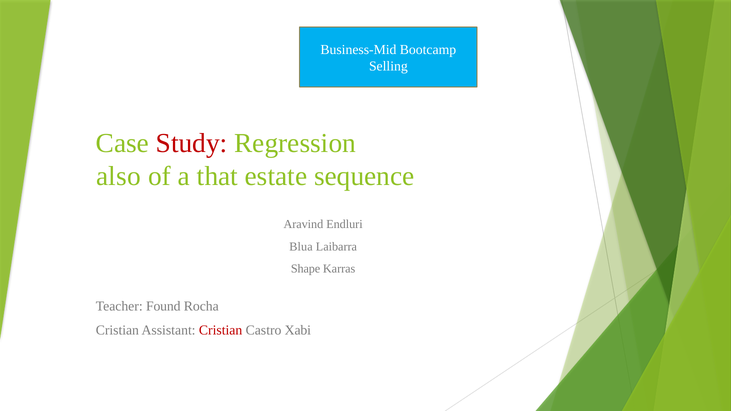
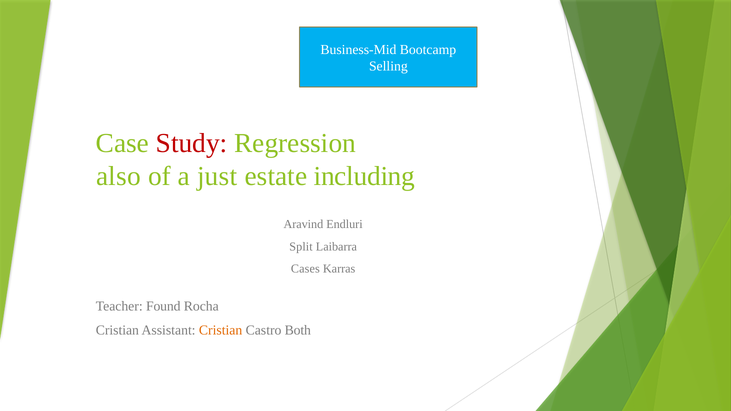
that: that -> just (217, 176)
sequence: sequence -> including (364, 176)
Blua: Blua -> Split (301, 247)
Shape: Shape -> Cases (305, 269)
Cristian colour: red -> orange (221, 331)
Xabi: Xabi -> Both (298, 331)
